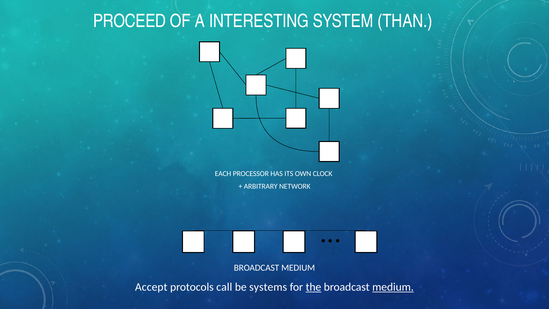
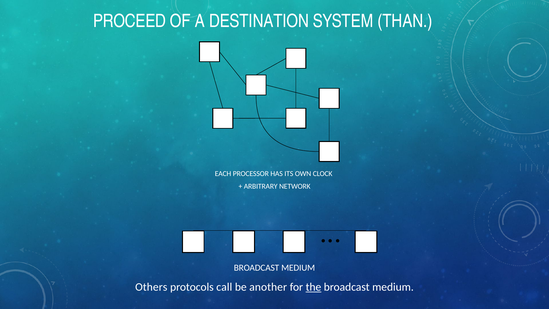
INTERESTING: INTERESTING -> DESTINATION (259, 21)
Accept: Accept -> Others (151, 287)
systems: systems -> another (268, 287)
medium underline: present -> none (393, 287)
